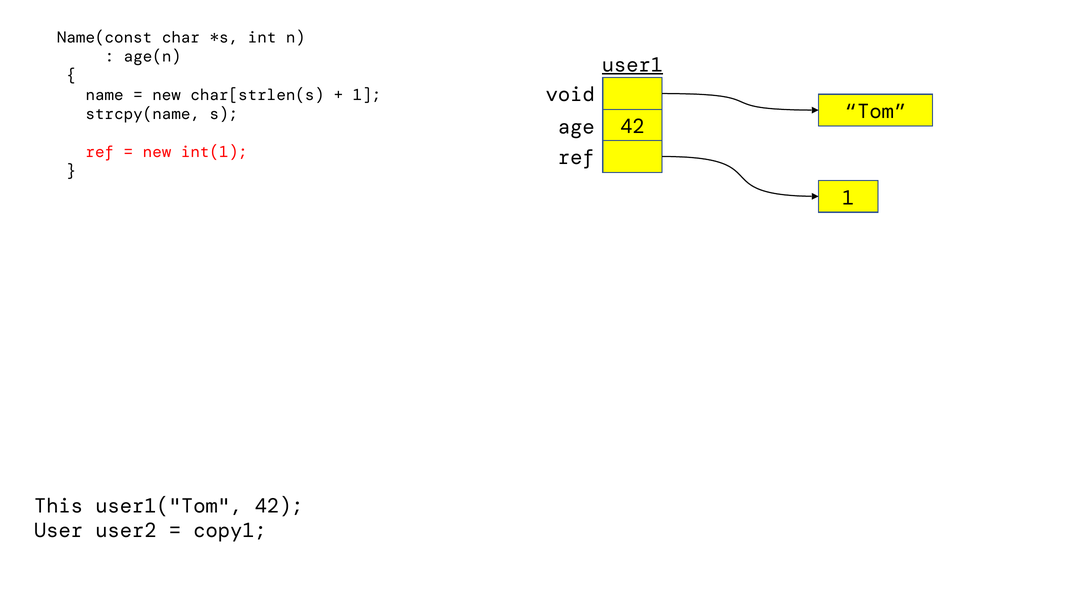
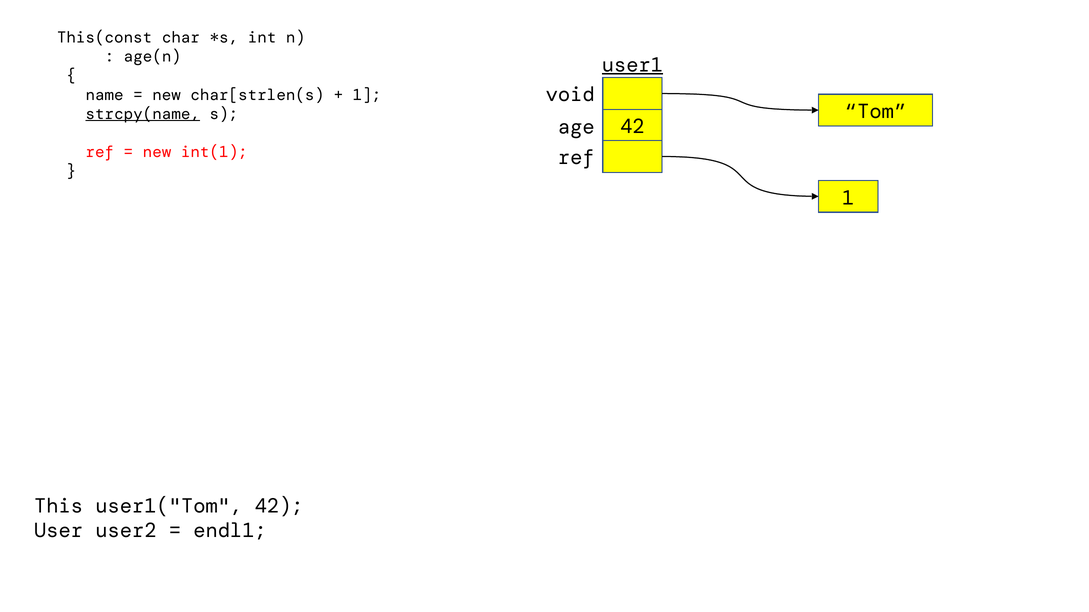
Name(const: Name(const -> This(const (105, 38)
strcpy(name underline: none -> present (143, 114)
copy1: copy1 -> endl1 (230, 531)
